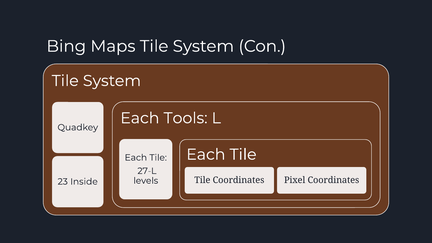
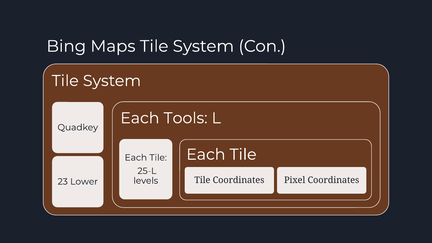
27-L: 27-L -> 25-L (147, 171)
Inside: Inside -> Lower (84, 182)
